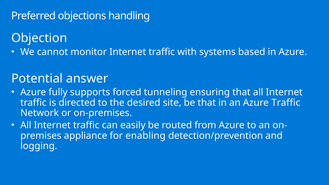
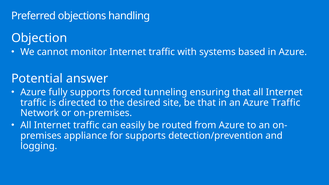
for enabling: enabling -> supports (146, 136)
